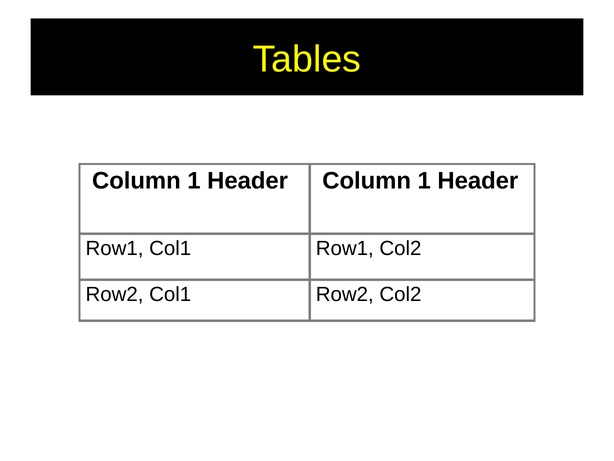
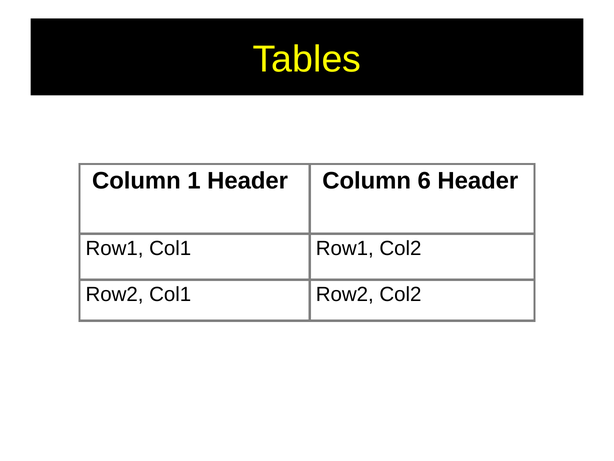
Header Column 1: 1 -> 6 (424, 181)
